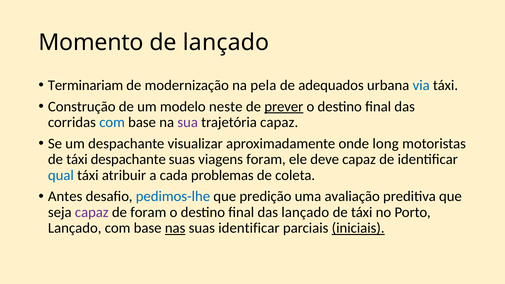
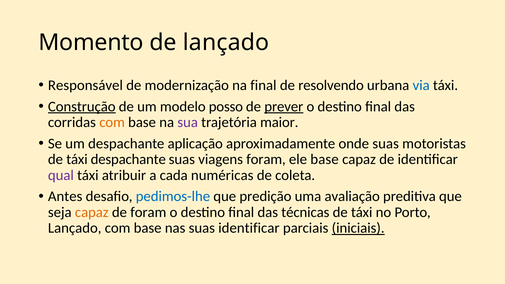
Terminariam: Terminariam -> Responsável (85, 85)
na pela: pela -> final (263, 85)
adequados: adequados -> resolvendo (331, 85)
Construção underline: none -> present (82, 106)
neste: neste -> posso (226, 106)
com colour: blue -> orange (112, 122)
trajetória capaz: capaz -> maior (279, 122)
visualizar: visualizar -> aplicação (195, 144)
onde long: long -> suas (386, 144)
ele deve: deve -> base (325, 159)
qual colour: blue -> purple (61, 175)
problemas: problemas -> numéricas (222, 175)
capaz colour: purple -> orange (92, 212)
das lançado: lançado -> técnicas (305, 212)
nas underline: present -> none (175, 228)
